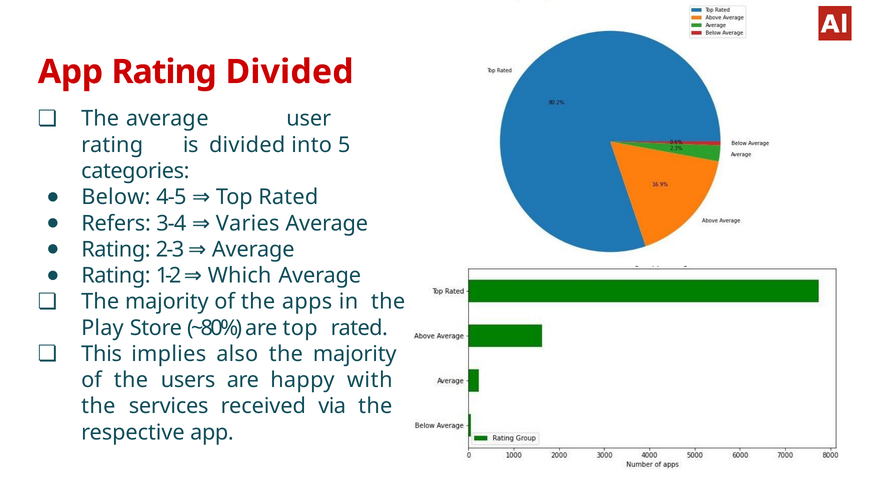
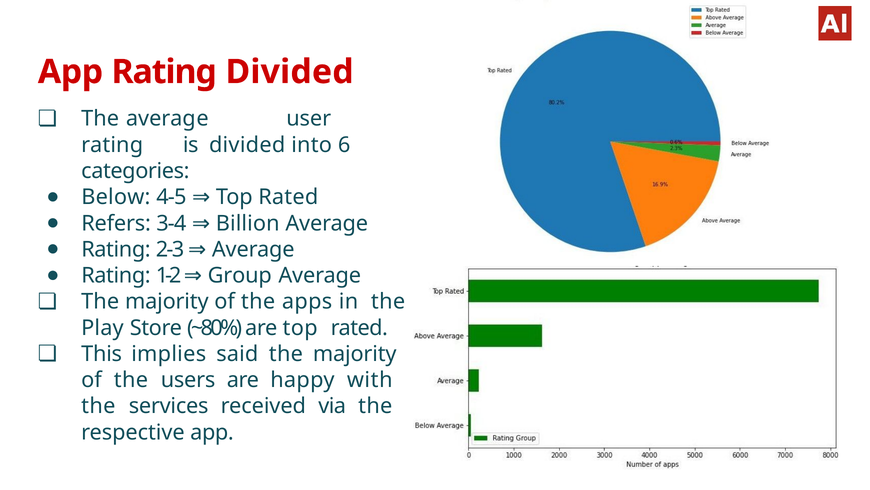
5: 5 -> 6 (344, 145)
Varies: Varies -> Billion (248, 223)
Which: Which -> Group (240, 275)
also: also -> said (237, 354)
